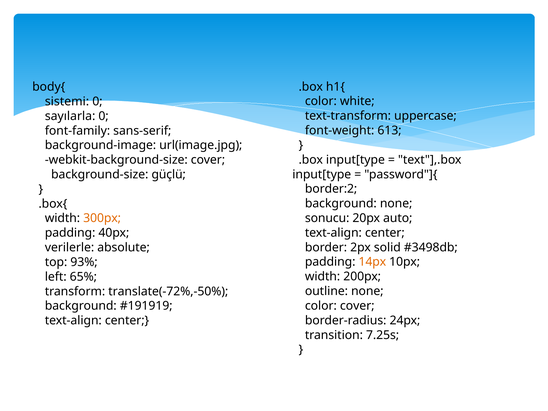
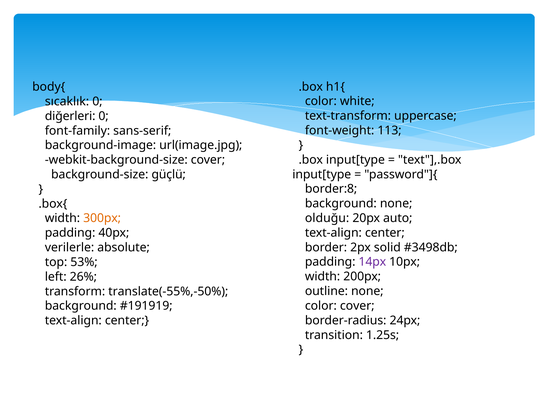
sistemi: sistemi -> sıcaklık (67, 101)
sayılarla: sayılarla -> diğerleri (70, 116)
613: 613 -> 113 (389, 131)
border:2: border:2 -> border:8 (331, 189)
sonucu: sonucu -> olduğu (327, 218)
14px colour: orange -> purple (372, 262)
93%: 93% -> 53% (84, 262)
65%: 65% -> 26% (83, 277)
translate(-72%,-50%: translate(-72%,-50% -> translate(-55%,-50% (168, 291)
7.25s: 7.25s -> 1.25s (383, 335)
